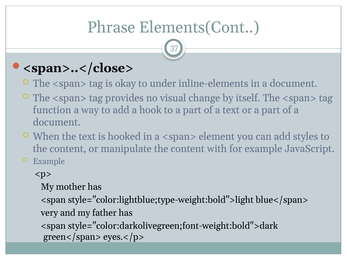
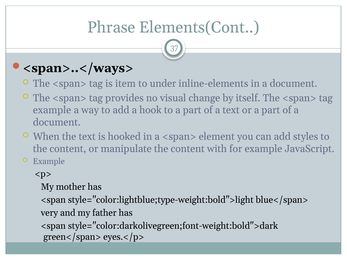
<span>..</close>: <span>..</close> -> <span>..</ways> (78, 68)
okay: okay -> item (125, 84)
function: function -> example (52, 110)
